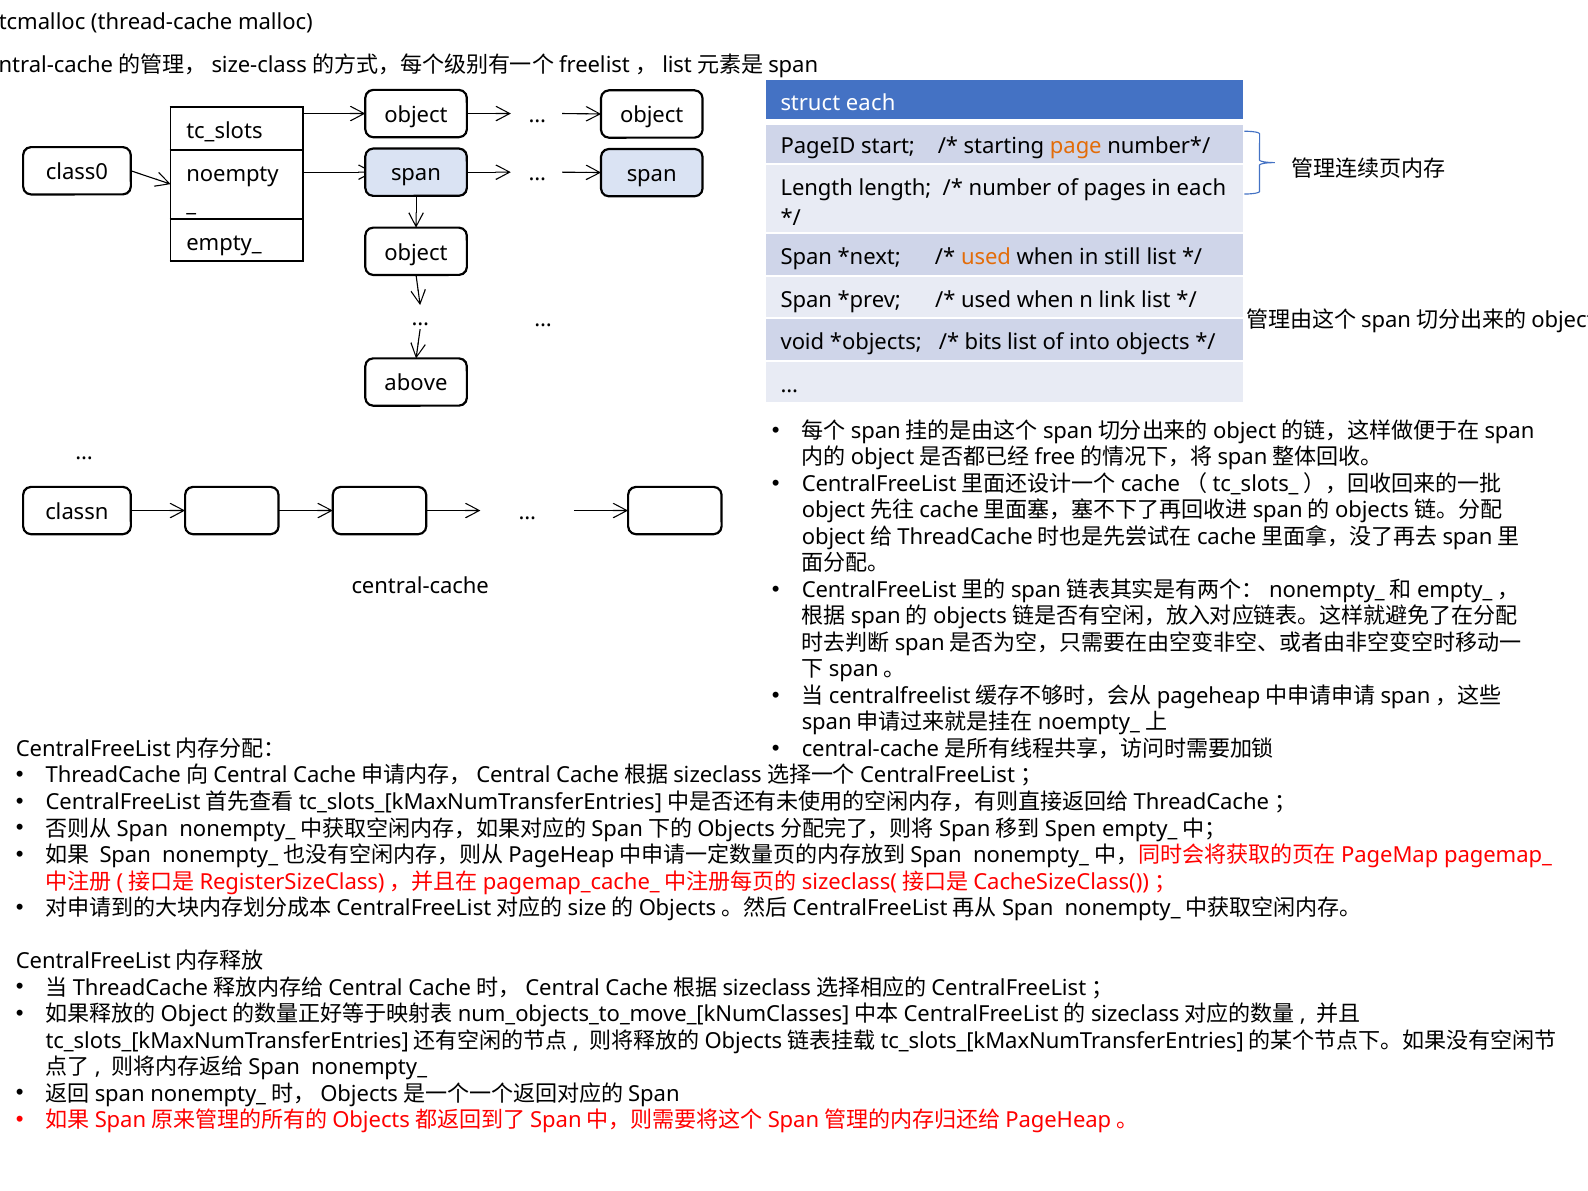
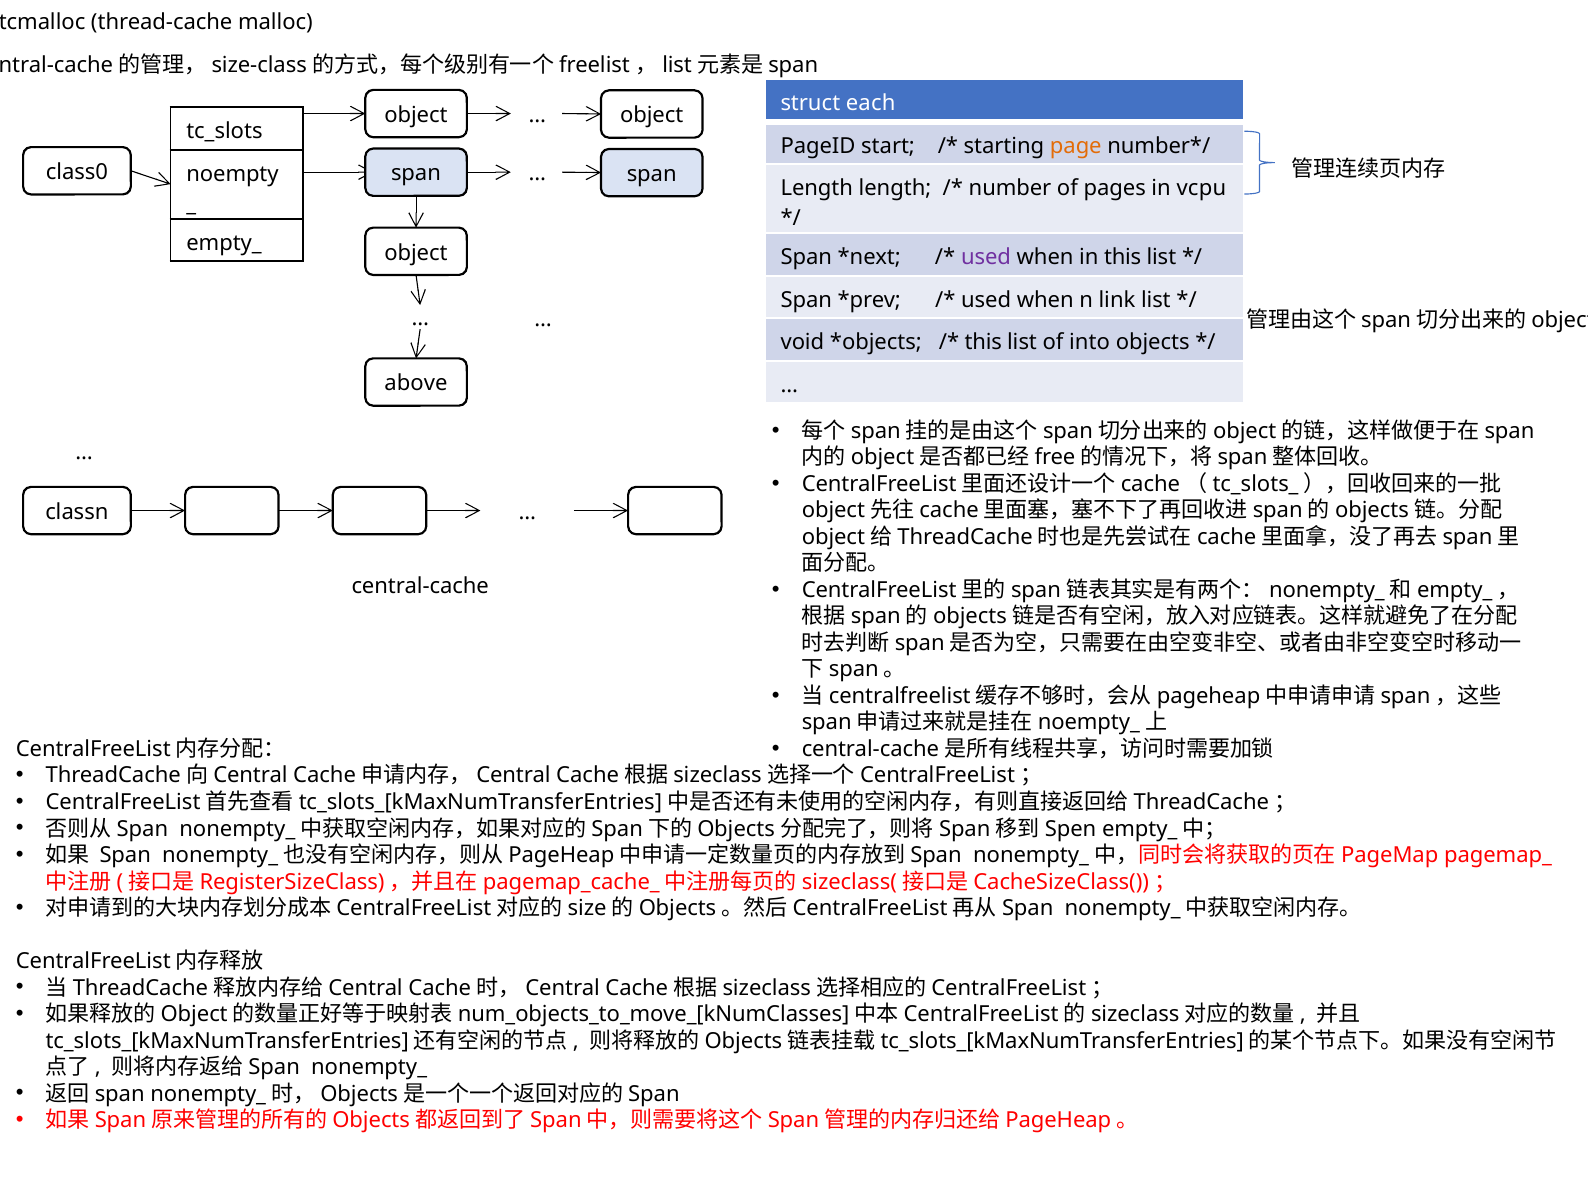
in each: each -> vcpu (1201, 189)
used colour: orange -> purple (986, 257)
in still: still -> this (1123, 257)
bits: bits -> this (983, 342)
